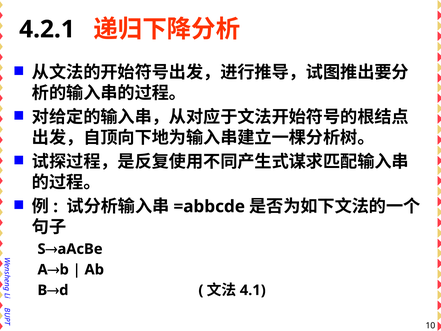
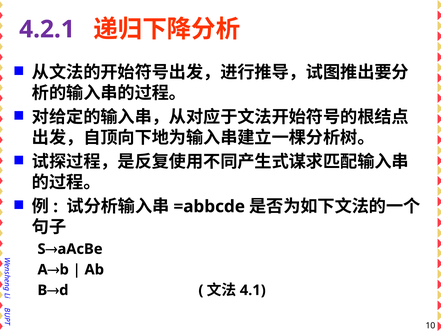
4.2.1 colour: black -> purple (47, 29)
